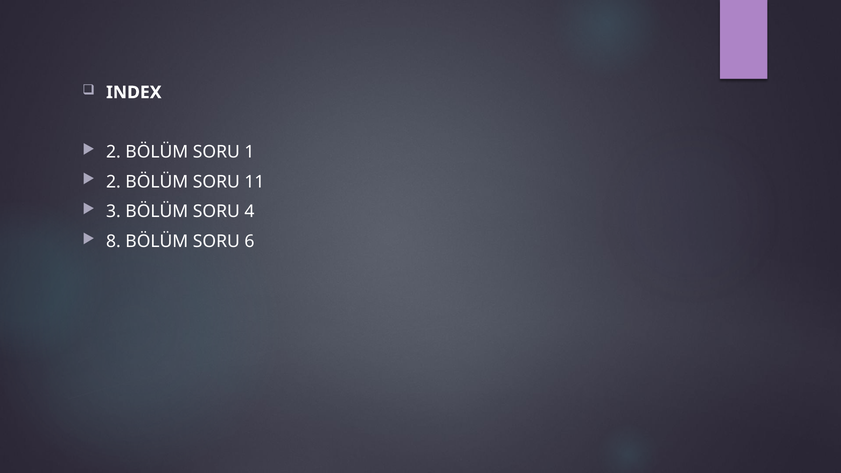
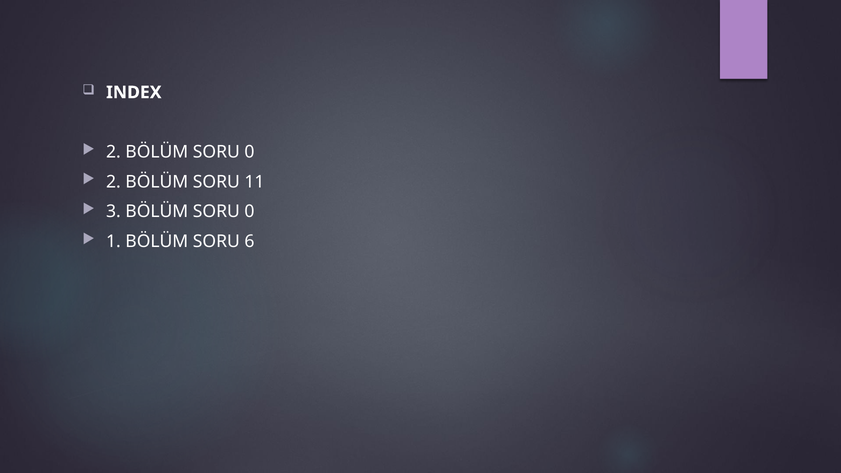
2 BÖLÜM SORU 1: 1 -> 0 (249, 152)
3 BÖLÜM SORU 4: 4 -> 0 (249, 212)
8: 8 -> 1 (113, 241)
